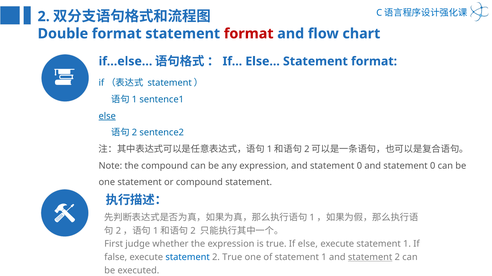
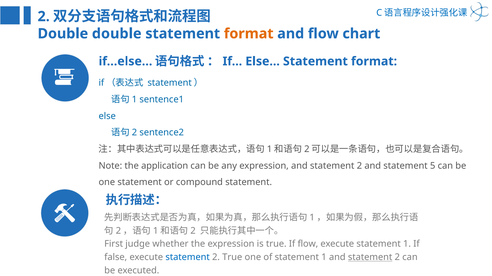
Double format: format -> double (117, 34)
format colour: red -> orange (249, 34)
else underline: present -> none (107, 116)
the compound: compound -> application (165, 166)
expression and statement 0: 0 -> 2 (359, 166)
0: 0 -> 5 (433, 166)
true If else: else -> flow (308, 245)
